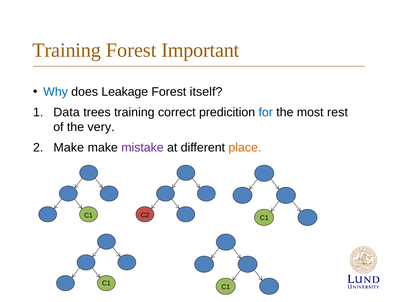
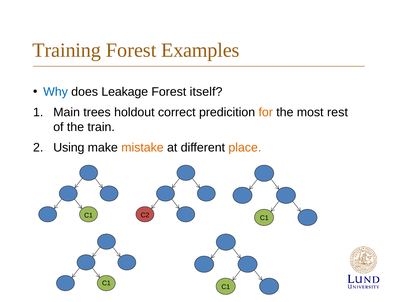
Important: Important -> Examples (200, 50)
Data: Data -> Main (67, 112)
trees training: training -> holdout (134, 112)
for colour: blue -> orange (266, 112)
very: very -> train (101, 127)
Make: Make -> Using (69, 148)
mistake colour: purple -> orange (142, 148)
